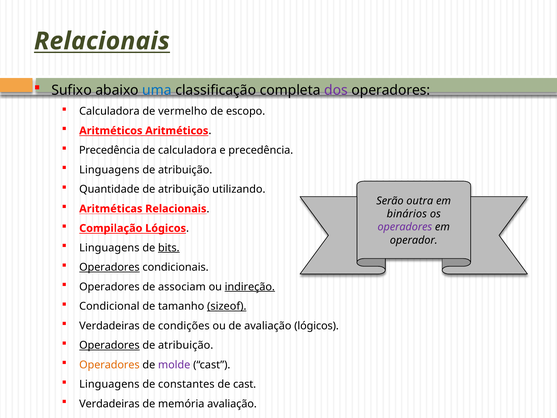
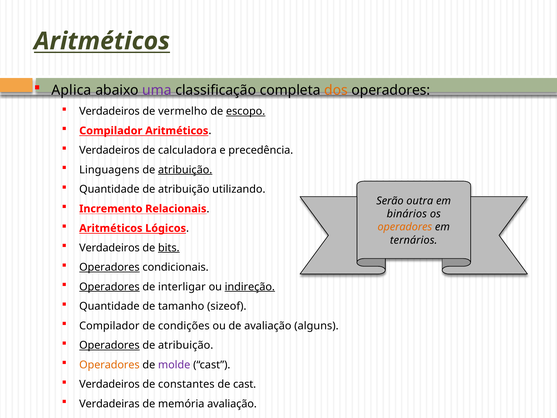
Relacionais: Relacionais -> Aritméticos (102, 41)
Sufixo: Sufixo -> Aplica (72, 90)
uma colour: blue -> purple (157, 90)
dos colour: purple -> orange (336, 90)
Calculadora: Calculadora -> Verdadeiros (109, 111)
escopo underline: none -> present (246, 111)
Aritméticos: Aritméticos -> Compilador (111, 131)
Precedência: Precedência -> Verdadeiros (109, 150)
atribuição underline: none -> present (185, 170)
Aritméticas: Aritméticas -> Incremento (111, 209)
Compilação: Compilação -> Aritméticos (111, 228)
operadores colour: purple -> orange (405, 227)
operador: operador -> ternários (414, 240)
Linguagens: Linguagens -> Verdadeiros (109, 248)
Operadores underline: none -> present (109, 287)
associam: associam -> interligar (182, 287)
Condicional: Condicional -> Quantidade (109, 306)
sizeof underline: present -> none (227, 306)
Verdadeiras: Verdadeiras -> Compilador (109, 326)
avaliação lógicos: lógicos -> alguns (316, 326)
Linguagens: Linguagens -> Verdadeiros (109, 384)
